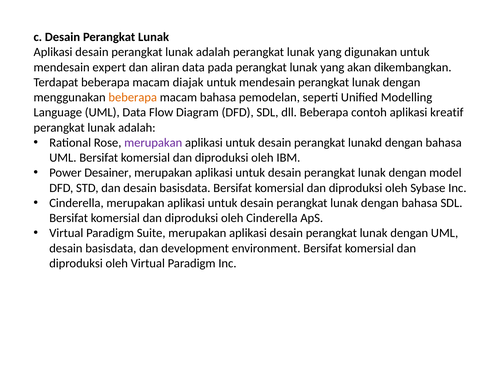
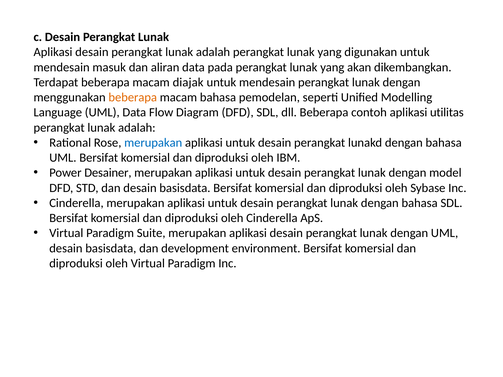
expert: expert -> masuk (109, 67)
kreatif: kreatif -> utilitas (447, 113)
merupakan colour: purple -> blue (153, 143)
